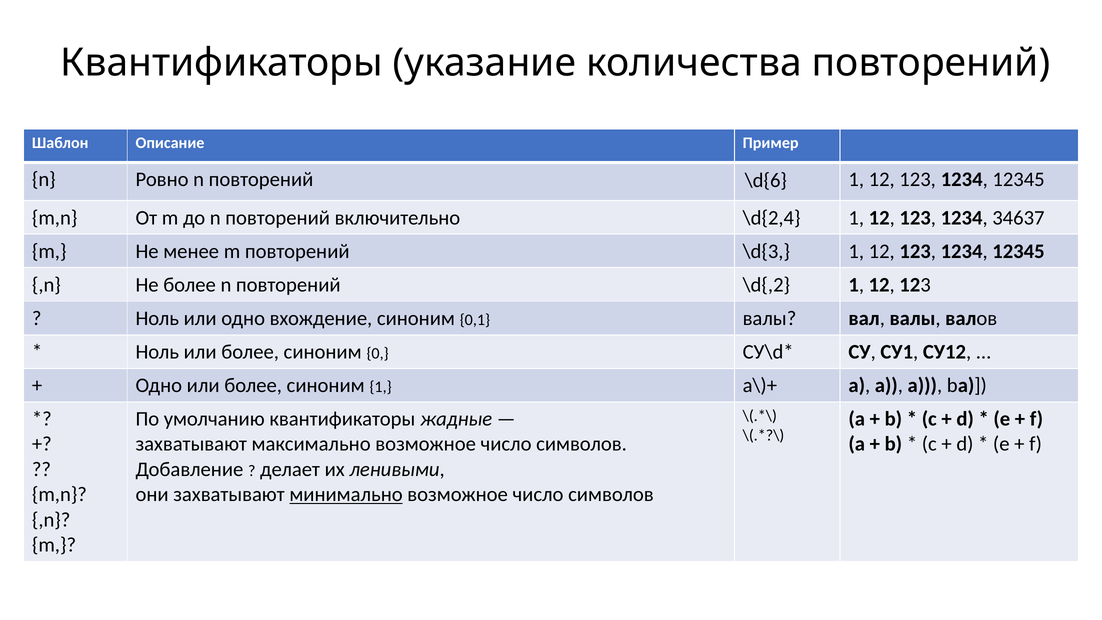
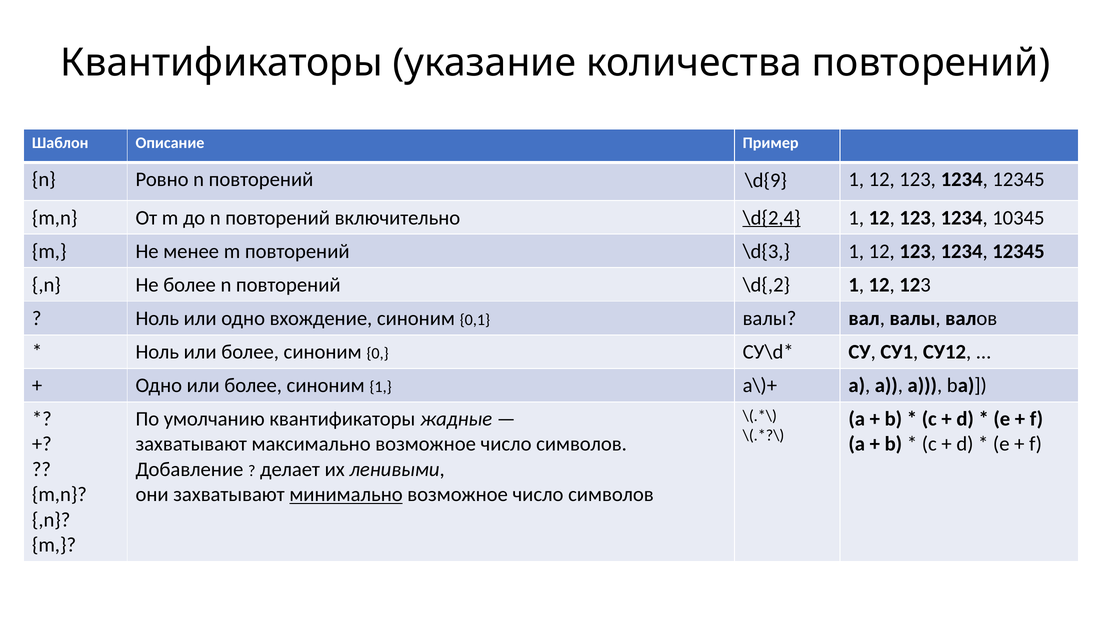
\d{6: \d{6 -> \d{9 (766, 181)
\d{2,4 underline: none -> present (772, 218)
34637: 34637 -> 10345 (1018, 218)
